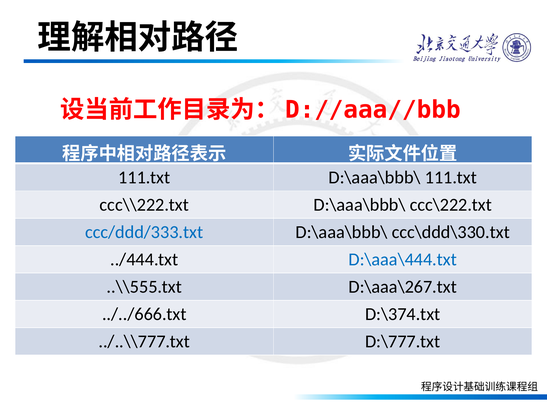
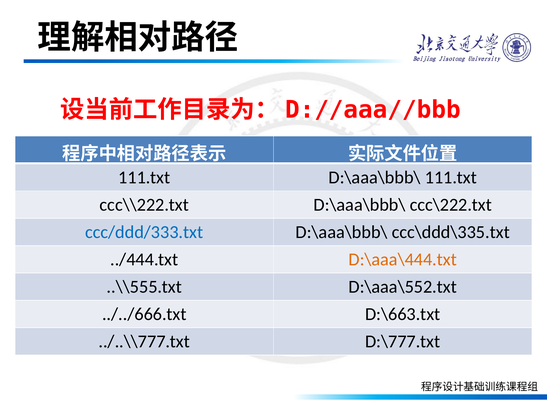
ccc\ddd\330.txt: ccc\ddd\330.txt -> ccc\ddd\335.txt (451, 232)
D:\aaa\444.txt colour: blue -> orange (403, 260)
D:\aaa\267.txt: D:\aaa\267.txt -> D:\aaa\552.txt (403, 287)
D:\374.txt: D:\374.txt -> D:\663.txt (403, 314)
